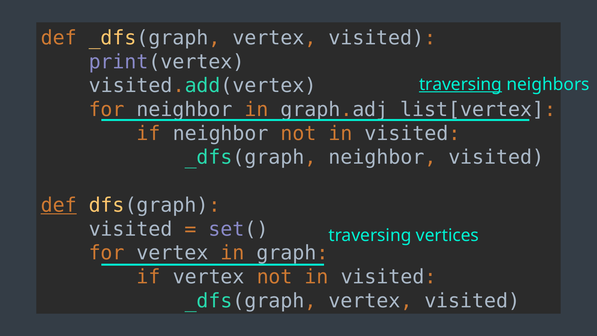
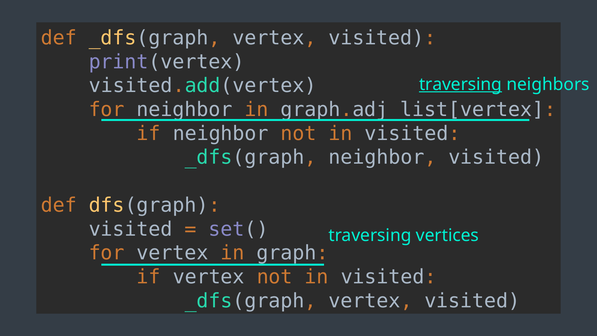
def underline: present -> none (59, 205)
